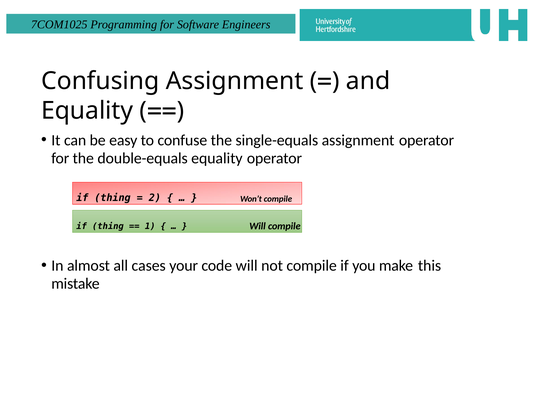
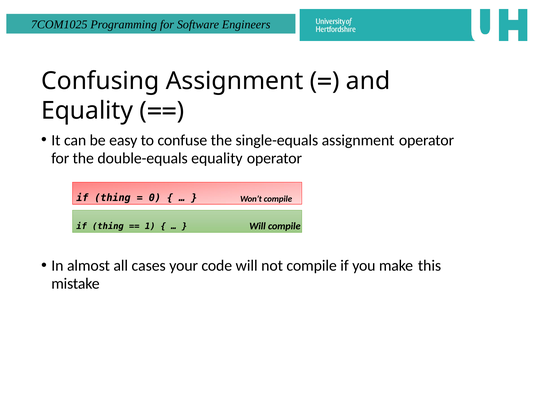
2: 2 -> 0 (155, 198)
